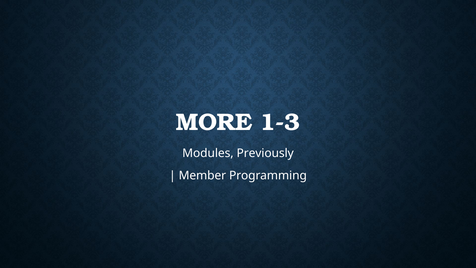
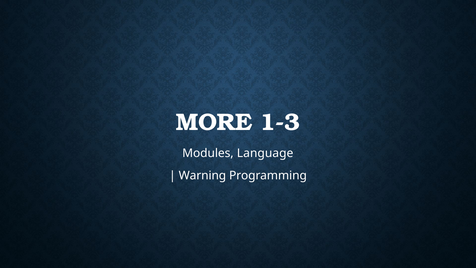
Previously: Previously -> Language (265, 153)
Member: Member -> Warning (202, 175)
